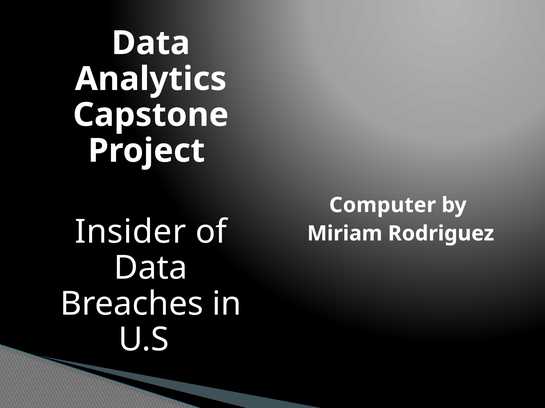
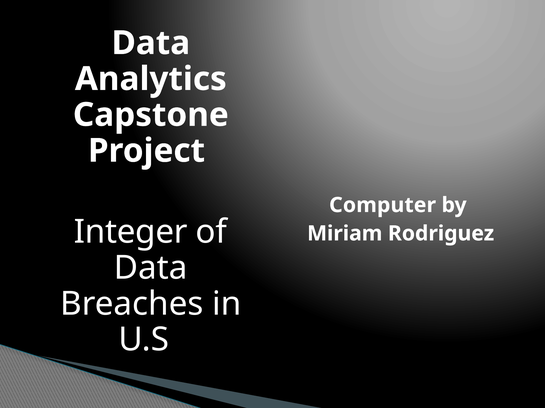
Insider: Insider -> Integer (131, 232)
